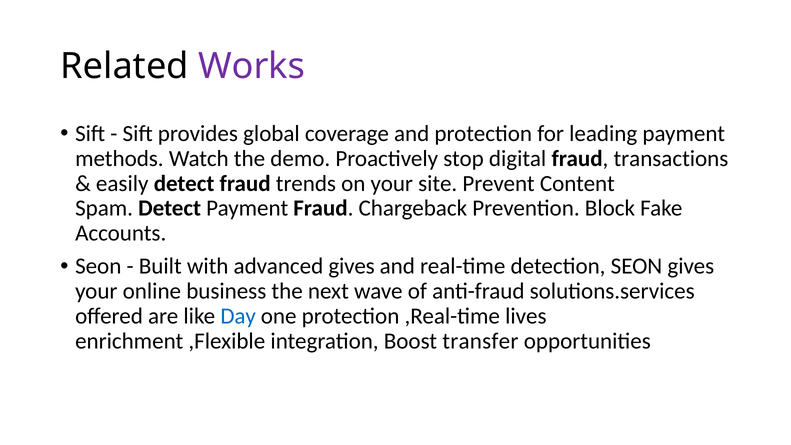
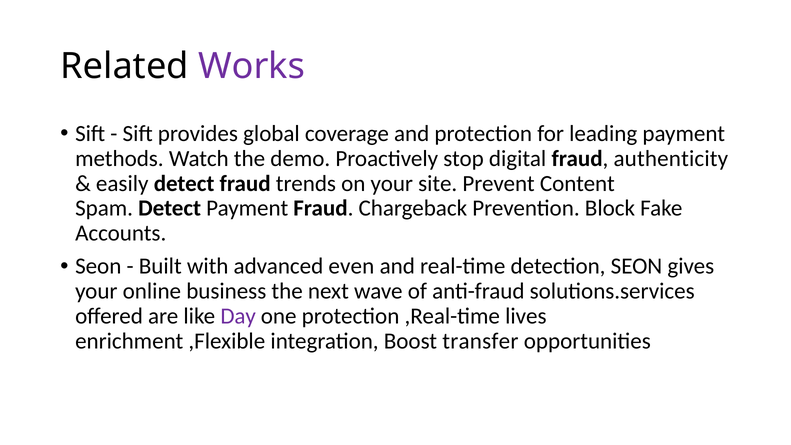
transactions: transactions -> authenticity (671, 159)
advanced gives: gives -> even (351, 266)
Day colour: blue -> purple (238, 316)
